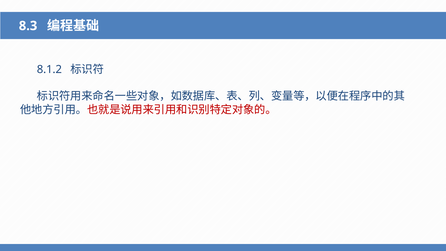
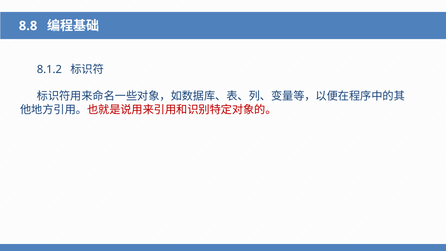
8.3: 8.3 -> 8.8 (28, 26)
